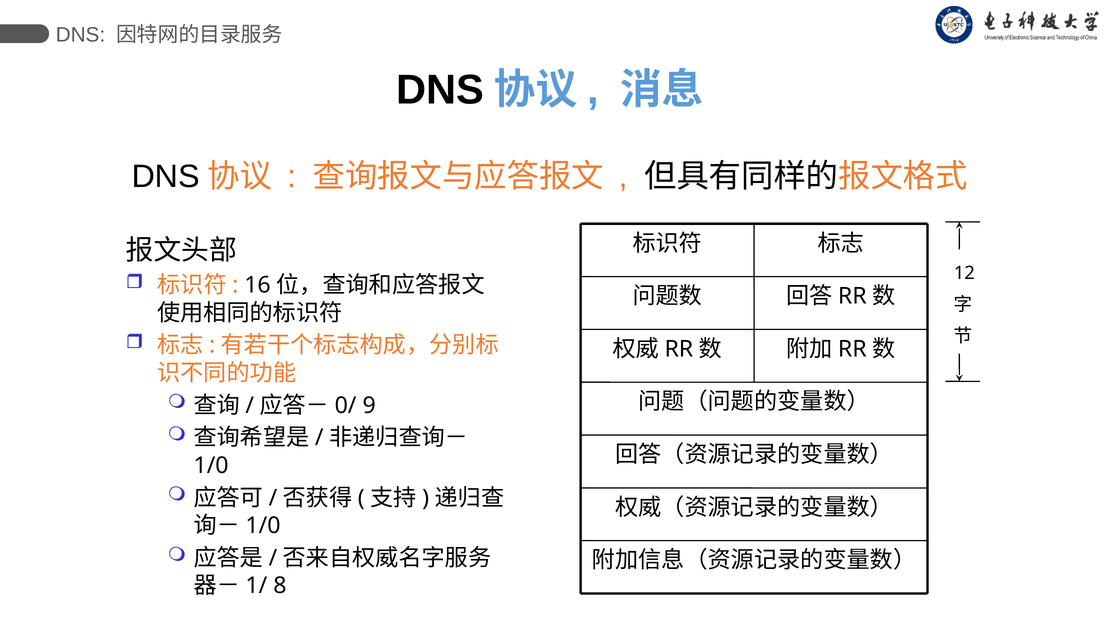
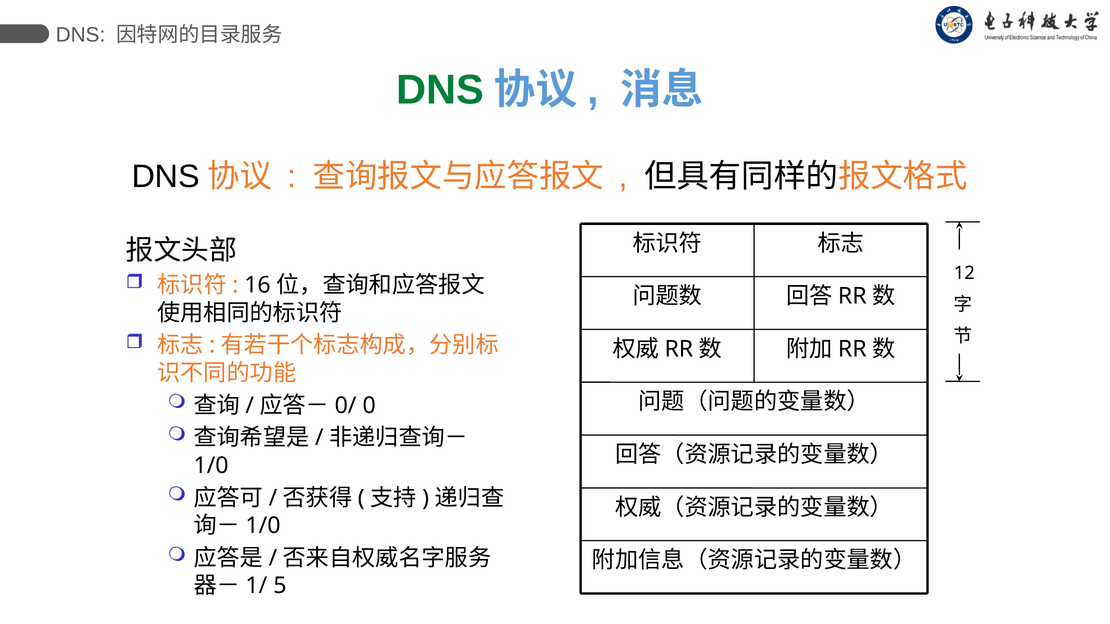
DNS colour: black -> green (440, 90)
9: 9 -> 0 (369, 406)
8: 8 -> 5 (280, 586)
